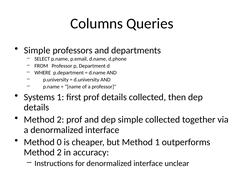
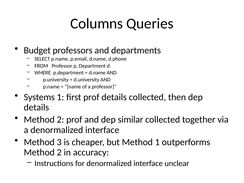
Simple: Simple -> Budget (37, 50)
dep simple: simple -> similar (130, 120)
0: 0 -> 3 (59, 142)
